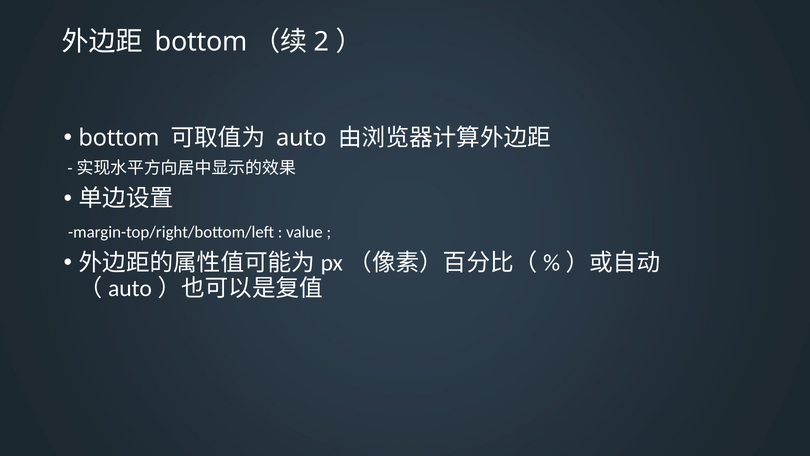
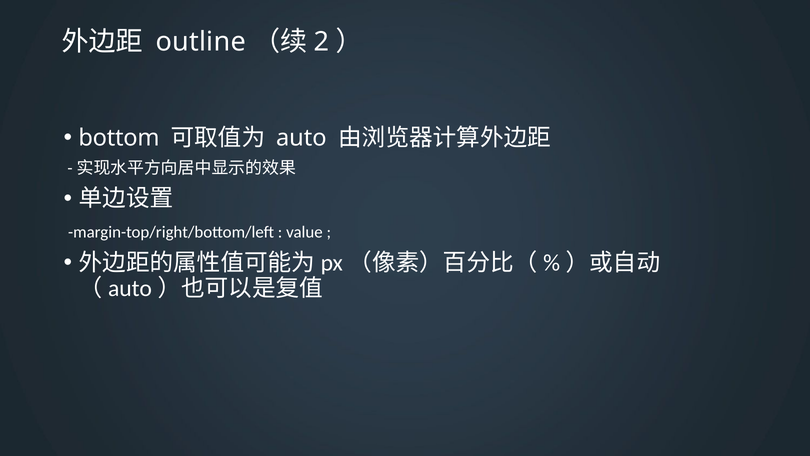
bottom: bottom -> outline (201, 42)
